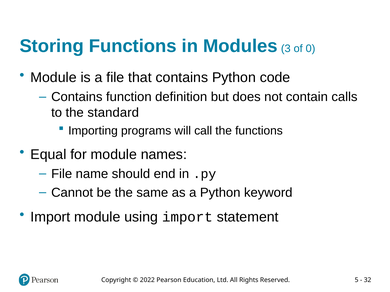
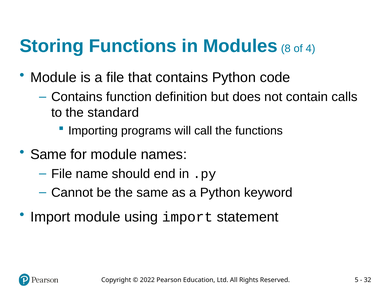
3: 3 -> 8 (286, 49)
0: 0 -> 4 (310, 49)
Equal: Equal -> Same (48, 155)
